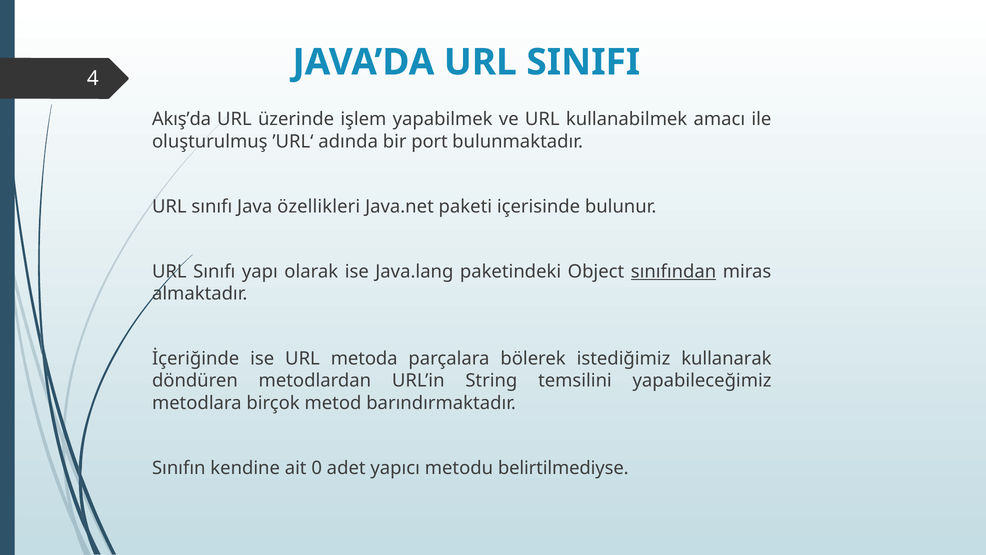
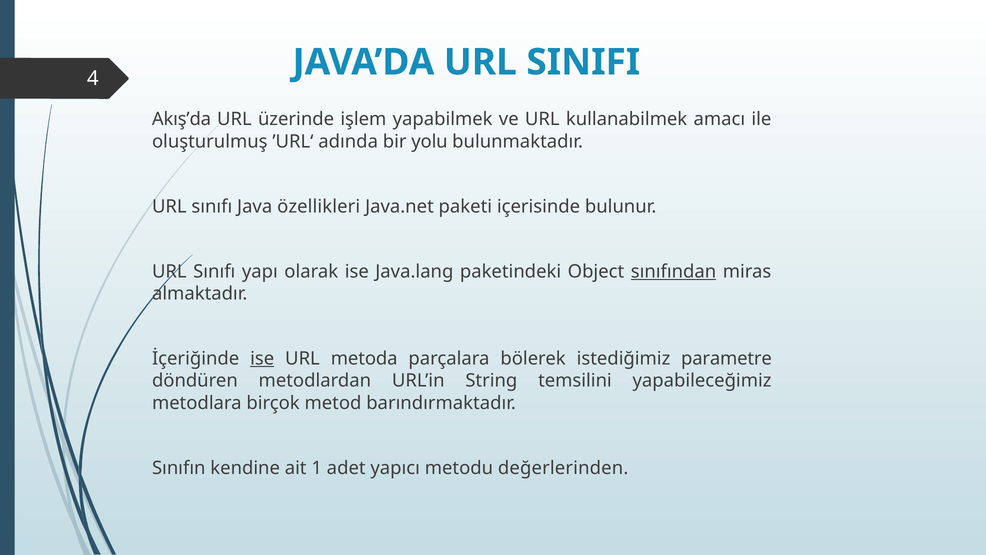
port: port -> yolu (430, 141)
ise underline: none -> present (262, 358)
kullanarak: kullanarak -> parametre (726, 358)
0: 0 -> 1 (317, 468)
belirtilmediyse: belirtilmediyse -> değerlerinden (563, 468)
